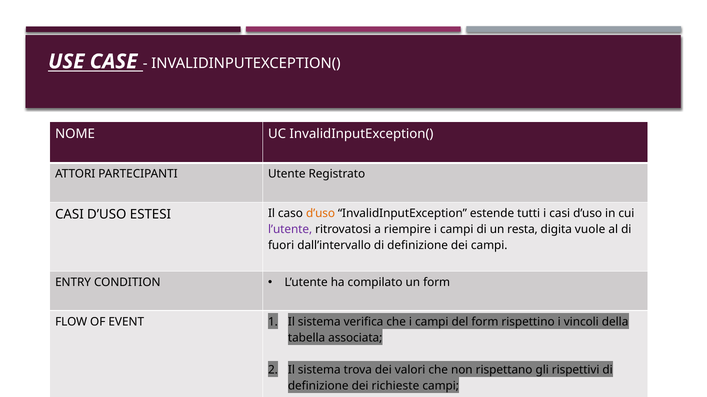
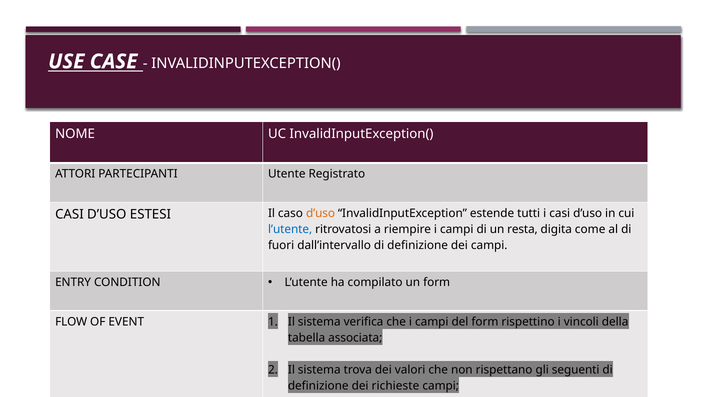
l’utente colour: purple -> blue (290, 230)
vuole: vuole -> come (590, 230)
rispettivi: rispettivi -> seguenti (576, 370)
